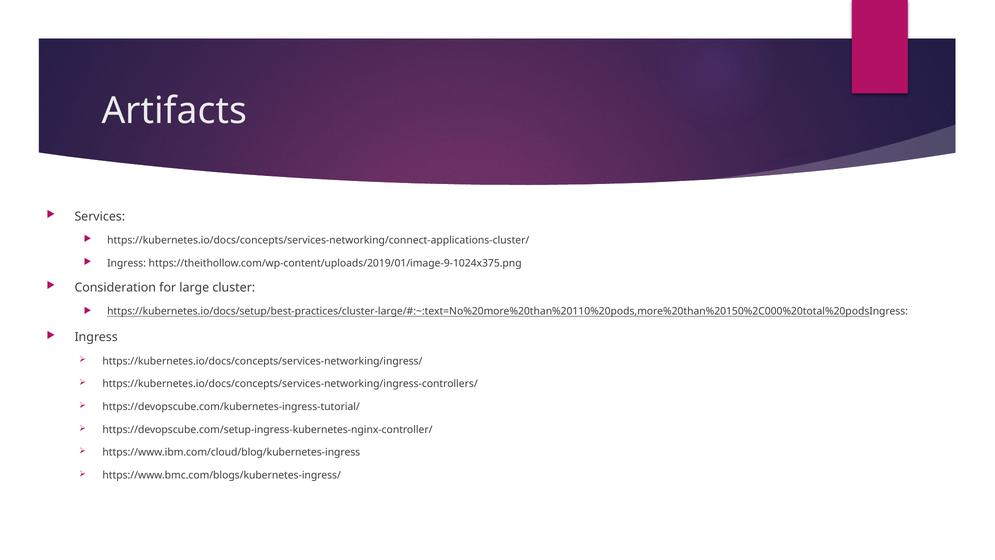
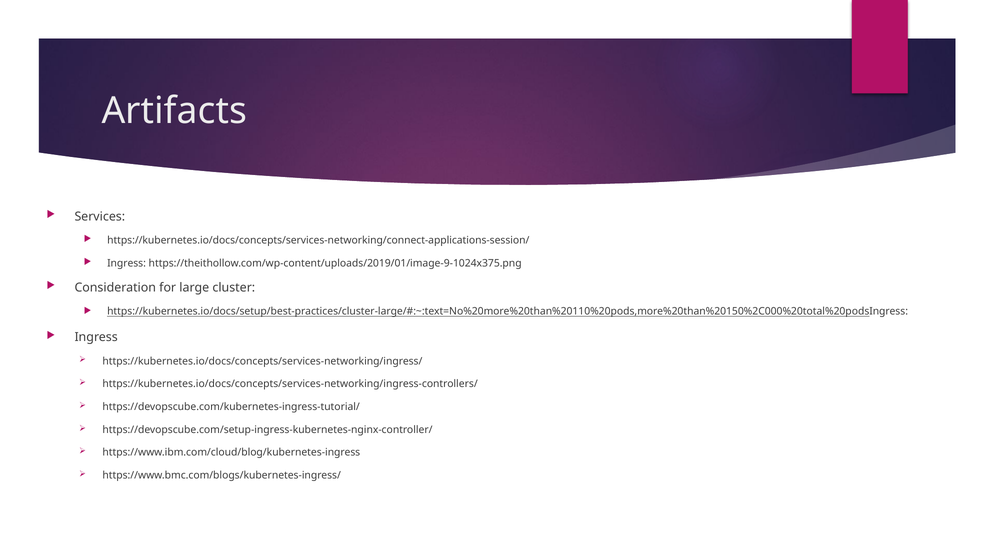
https://kubernetes.io/docs/concepts/services-networking/connect-applications-cluster/: https://kubernetes.io/docs/concepts/services-networking/connect-applications-cluster/ -> https://kubernetes.io/docs/concepts/services-networking/connect-applications-session/ (318, 240)
